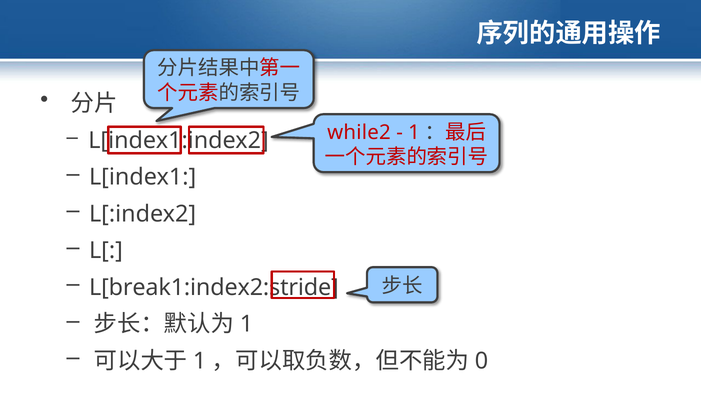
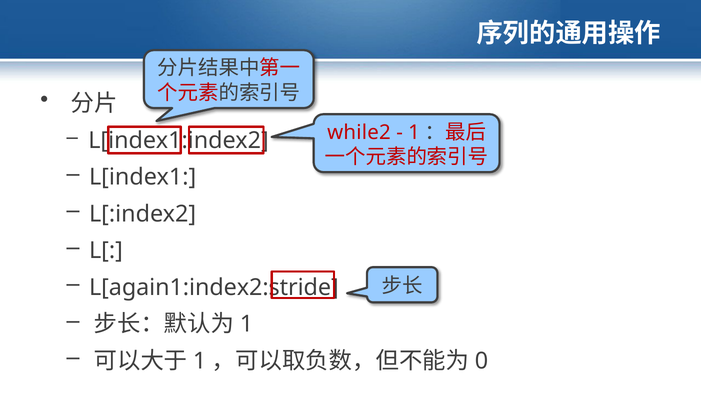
L[break1:index2:stride: L[break1:index2:stride -> L[again1:index2:stride (214, 288)
